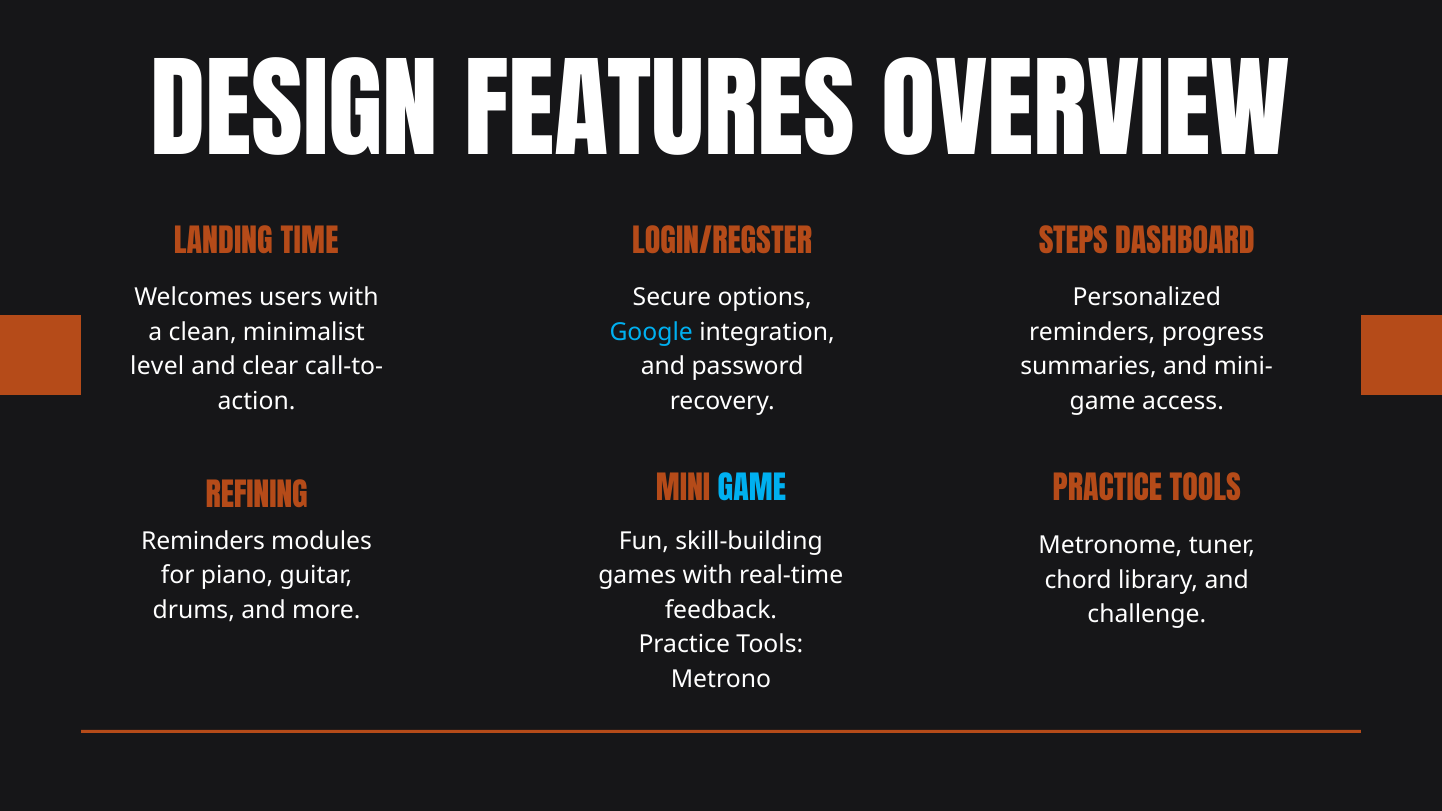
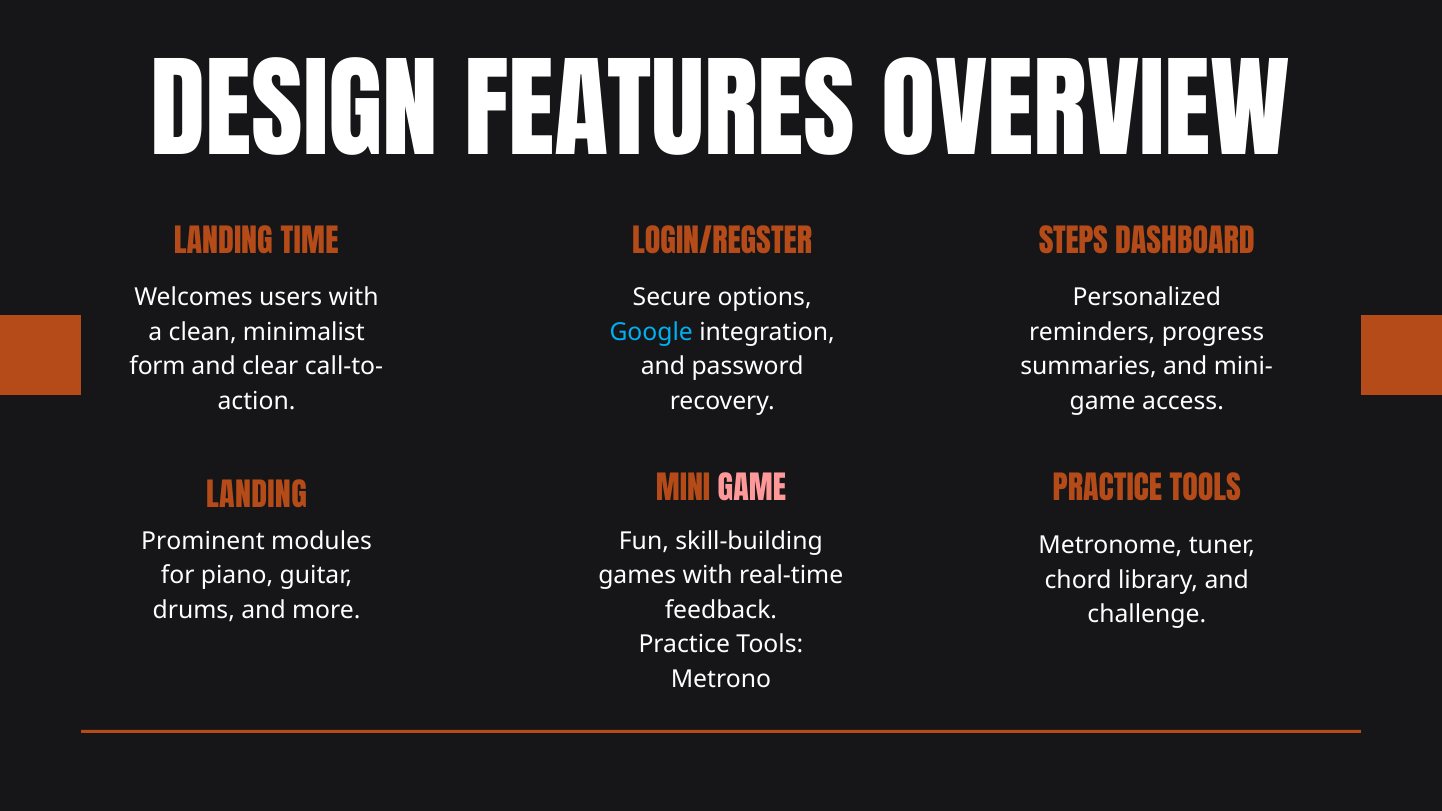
level: level -> form (158, 367)
REFINING: REFINING -> LANDING (256, 497)
GAME colour: light blue -> pink (752, 490)
Reminders: Reminders -> Prominent (203, 541)
